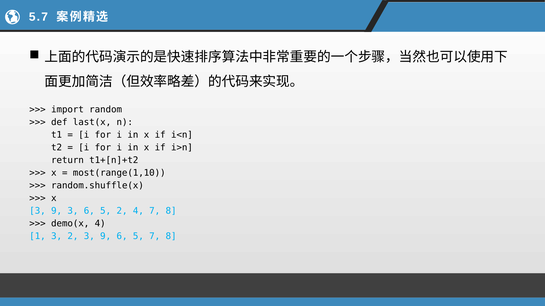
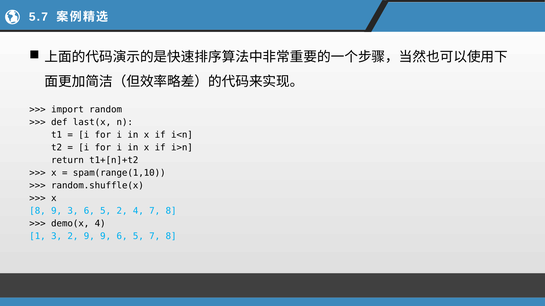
most(range(1,10: most(range(1,10 -> spam(range(1,10 (119, 173)
3: 3 -> 8 (38, 211)
2 3: 3 -> 9 (89, 237)
